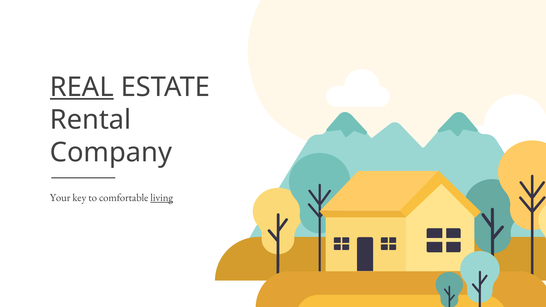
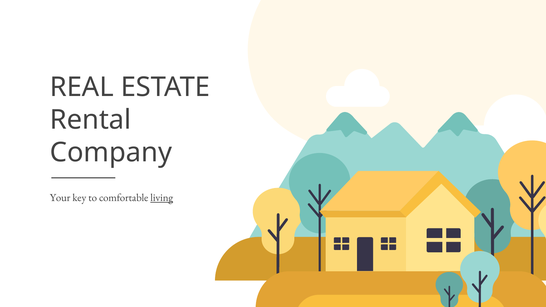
REAL underline: present -> none (82, 87)
